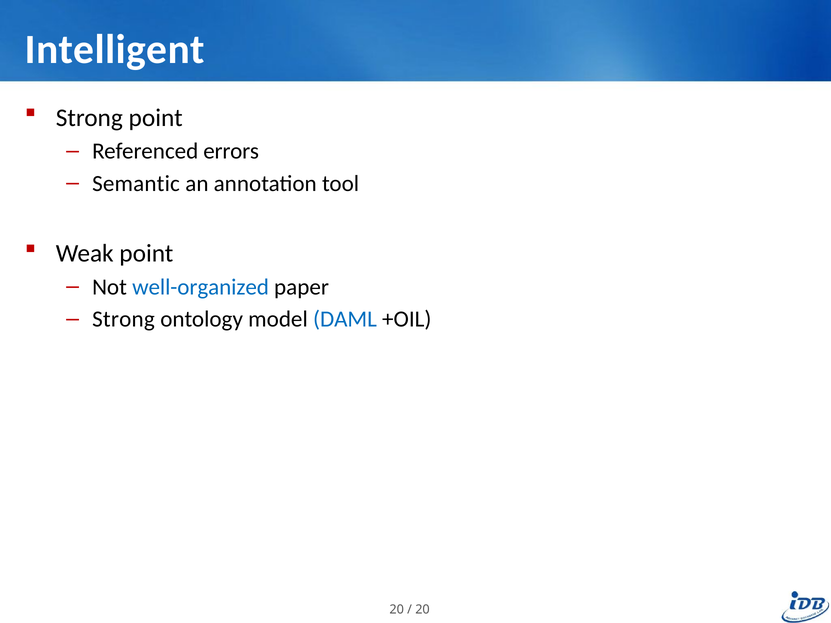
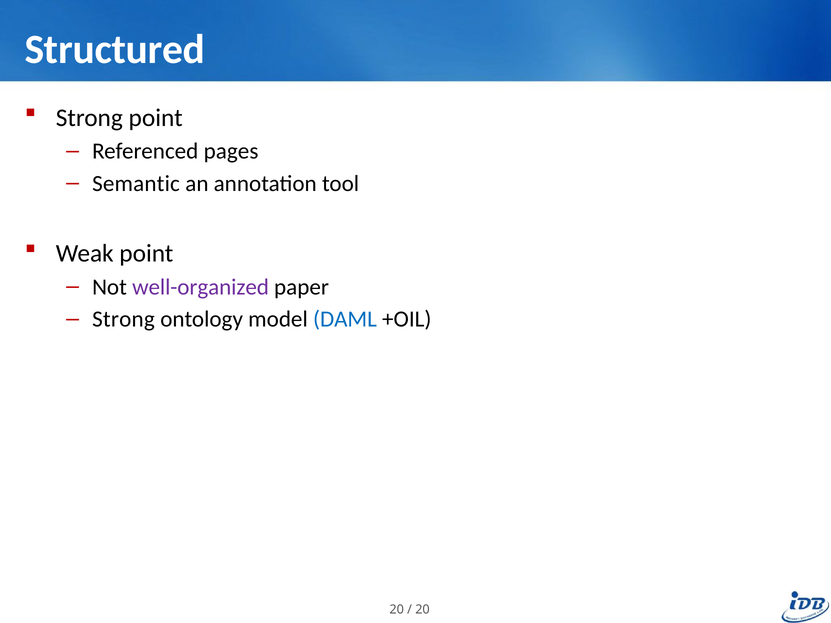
Intelligent: Intelligent -> Structured (115, 49)
errors: errors -> pages (231, 151)
well-organized colour: blue -> purple (201, 287)
